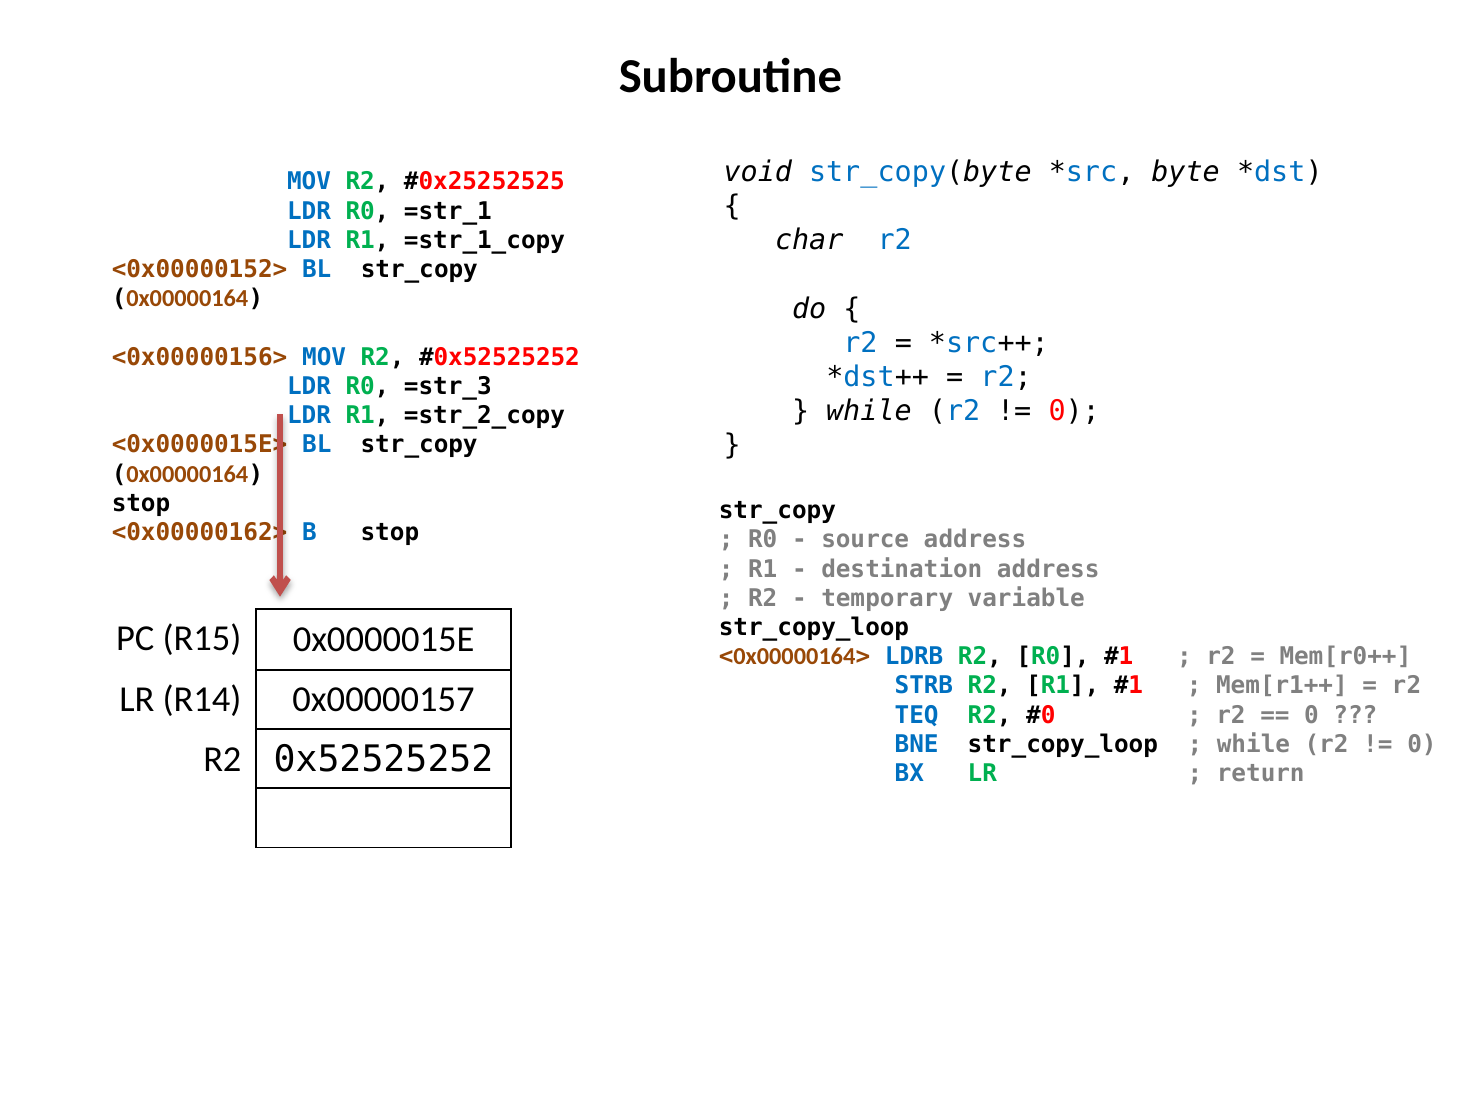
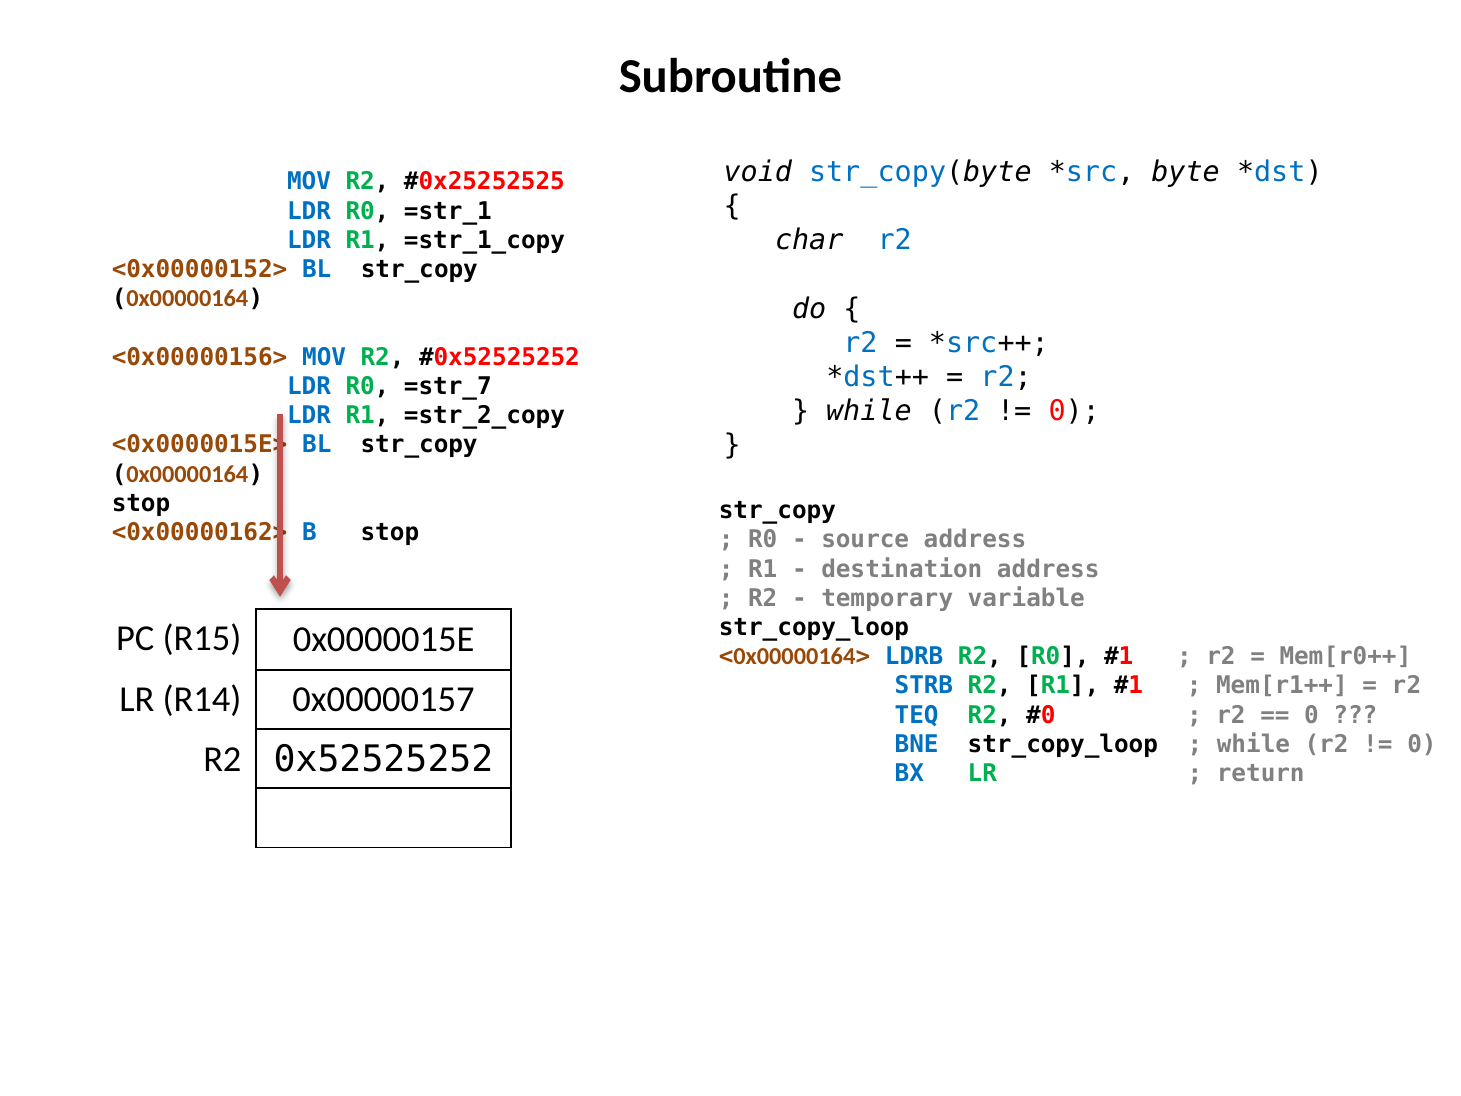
=str_3: =str_3 -> =str_7 (448, 386)
